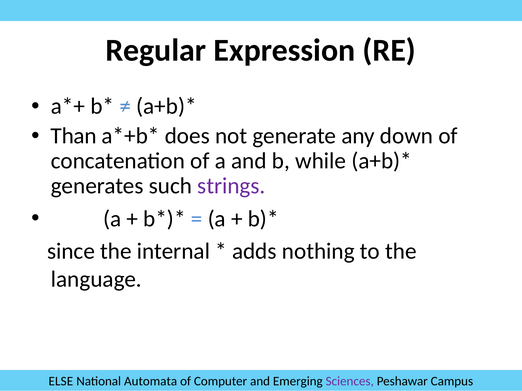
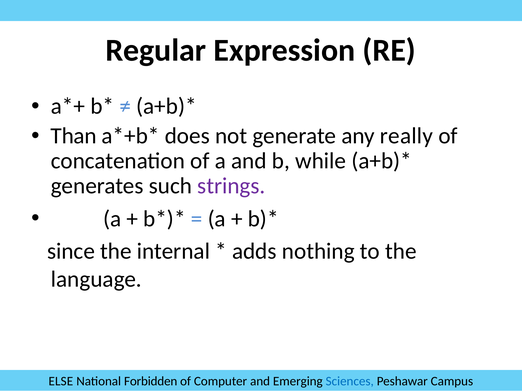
down: down -> really (406, 136)
Automata: Automata -> Forbidden (151, 382)
Sciences colour: purple -> blue (350, 382)
